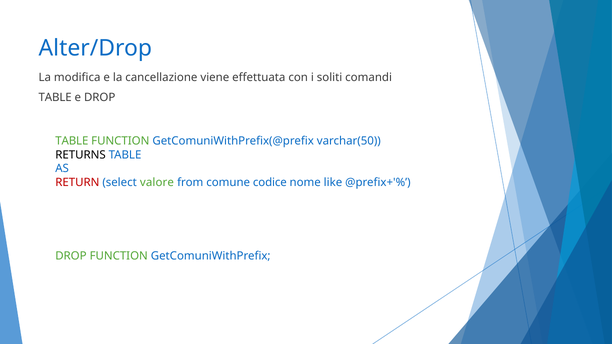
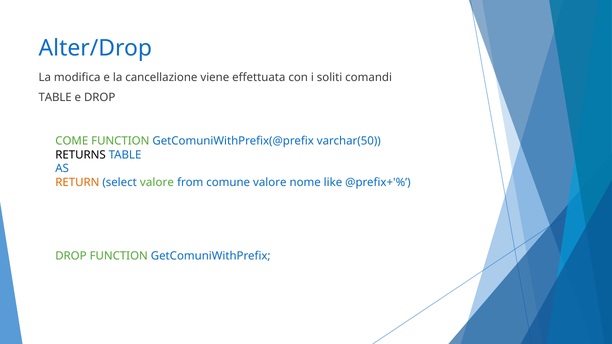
TABLE: TABLE -> COME (72, 141)
RETURN colour: red -> orange (77, 183)
comune codice: codice -> valore (270, 183)
